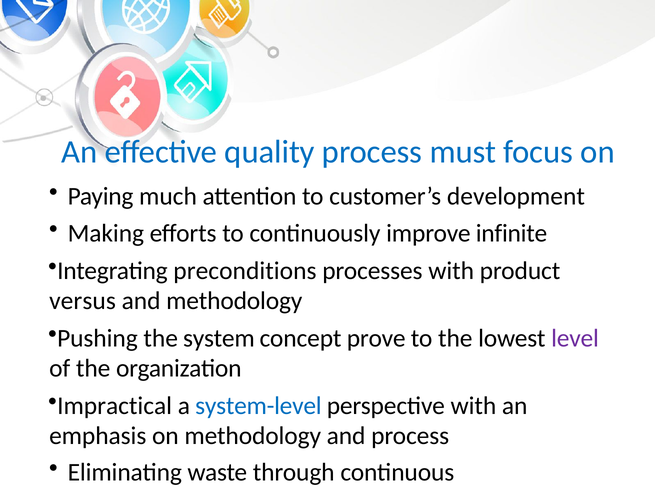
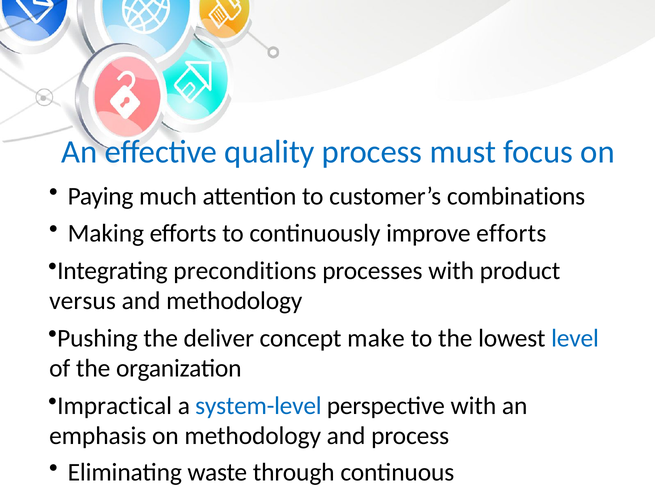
development: development -> combinations (516, 196)
improve infinite: infinite -> efforts (511, 233)
system: system -> deliver (219, 338)
prove: prove -> make (376, 338)
level colour: purple -> blue (575, 338)
